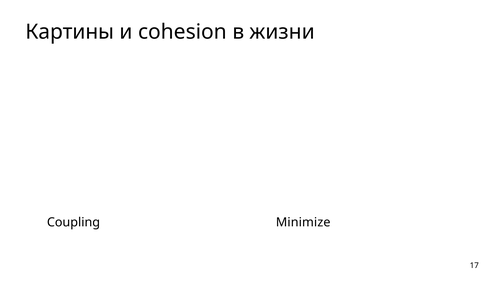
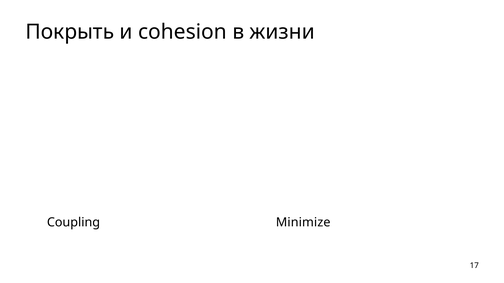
Картины: Картины -> Покрыть (70, 32)
